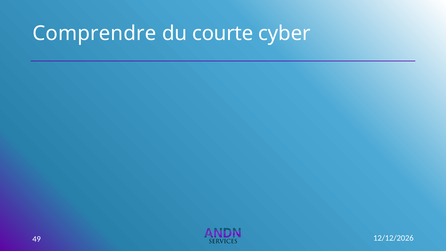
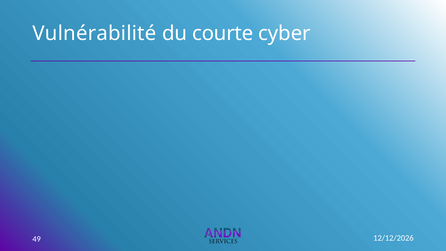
Comprendre: Comprendre -> Vulnérabilité (94, 33)
